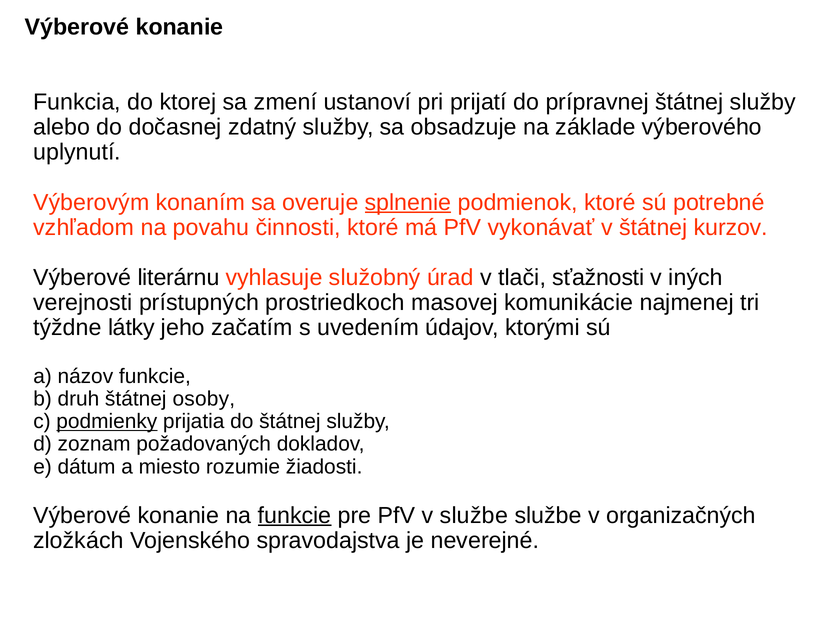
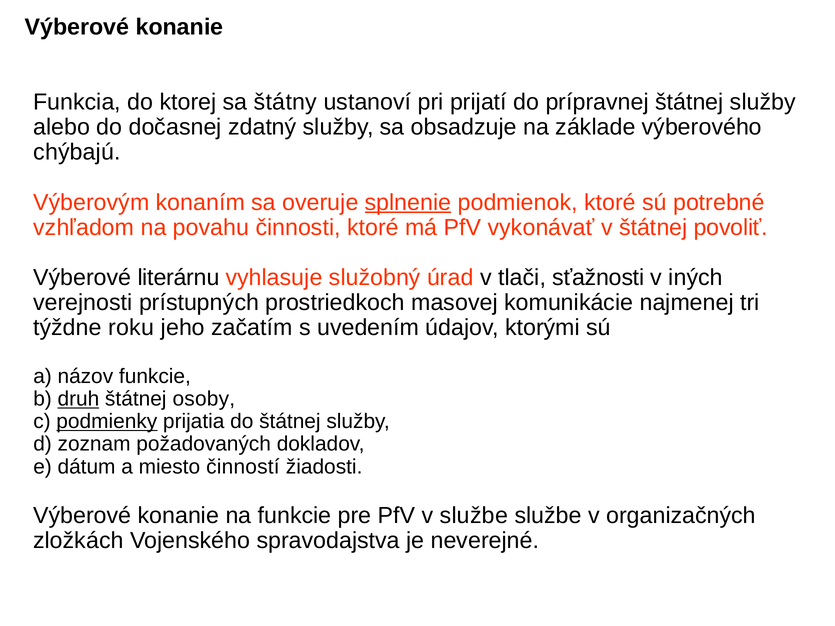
zmení: zmení -> štátny (285, 102)
uplynutí: uplynutí -> chýbajú (77, 152)
kurzov: kurzov -> povoliť (731, 228)
látky: látky -> roku (131, 328)
druh underline: none -> present (78, 399)
rozumie: rozumie -> činností (243, 467)
funkcie underline: present -> none (295, 516)
